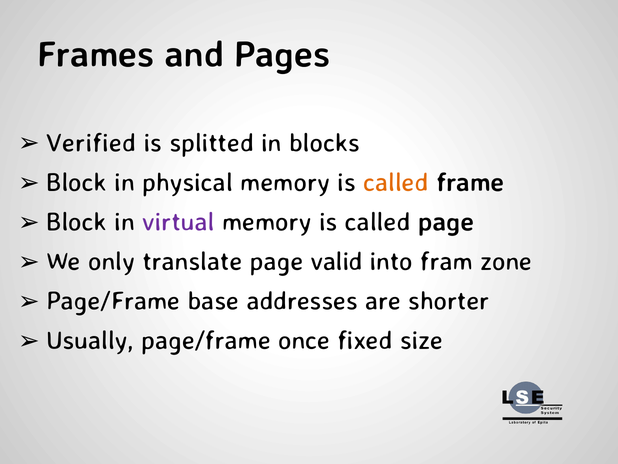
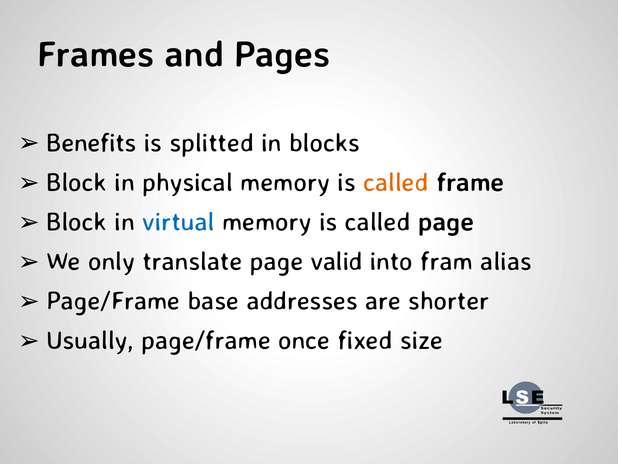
Verified: Verified -> Benefits (91, 143)
virtual colour: purple -> blue (178, 222)
zone: zone -> alias (506, 262)
